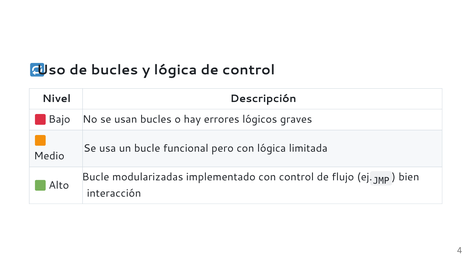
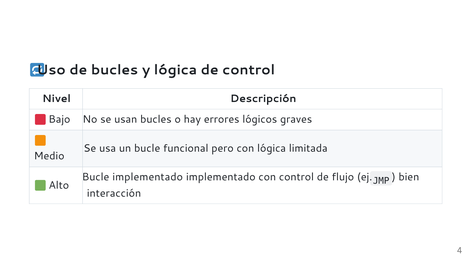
Bucle modularizadas: modularizadas -> implementado (148, 177)
